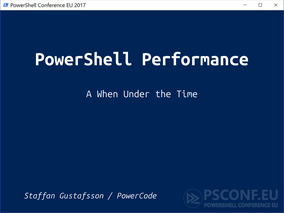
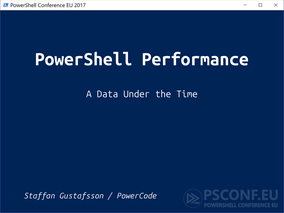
When: When -> Data (107, 94)
